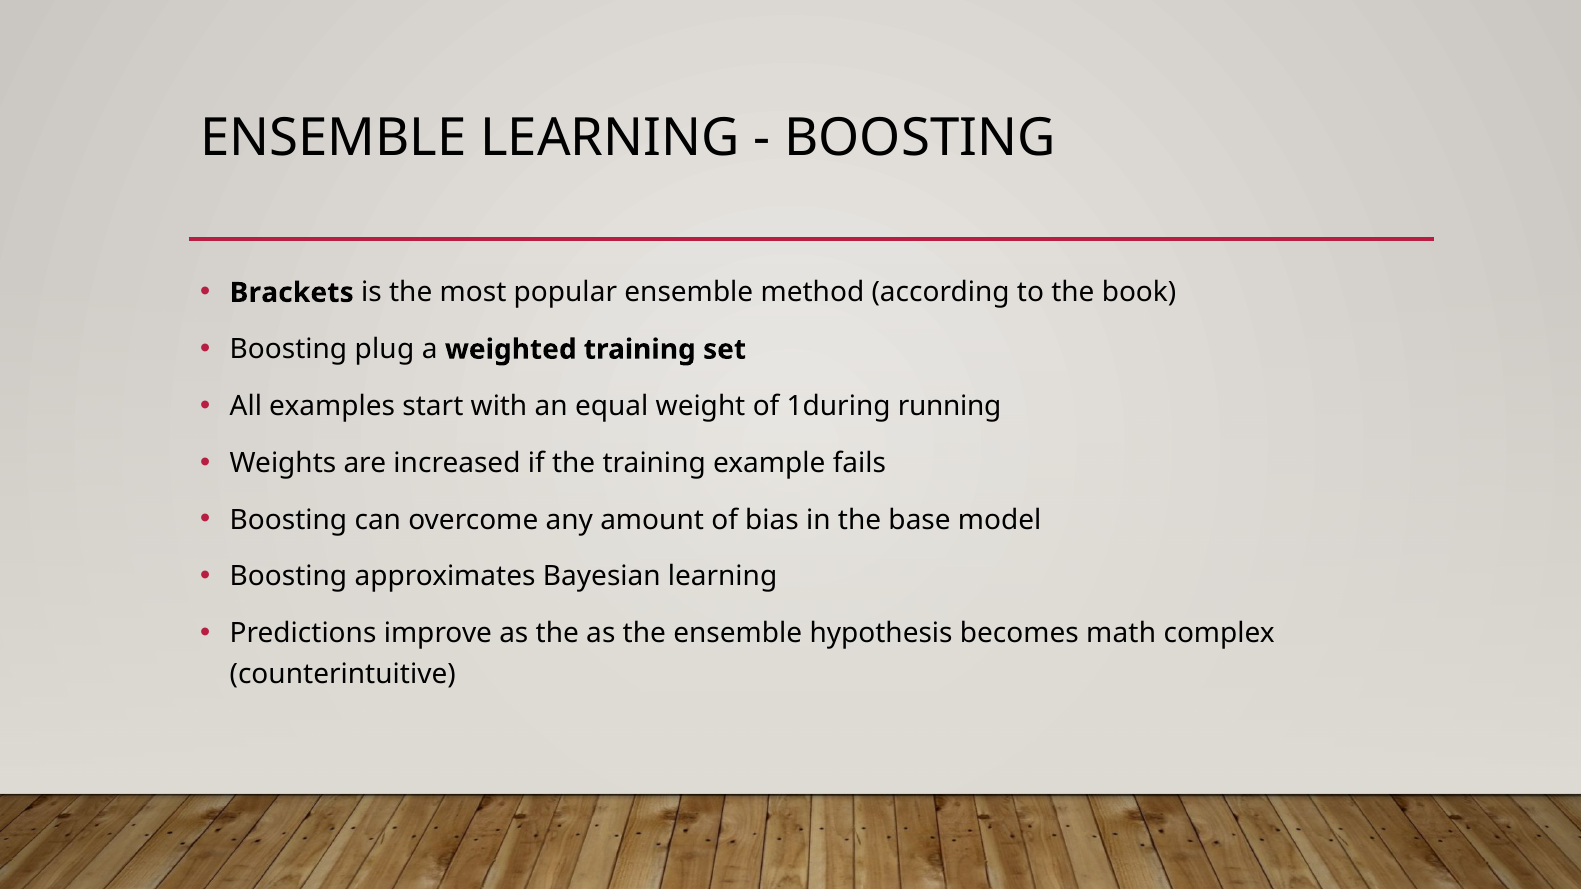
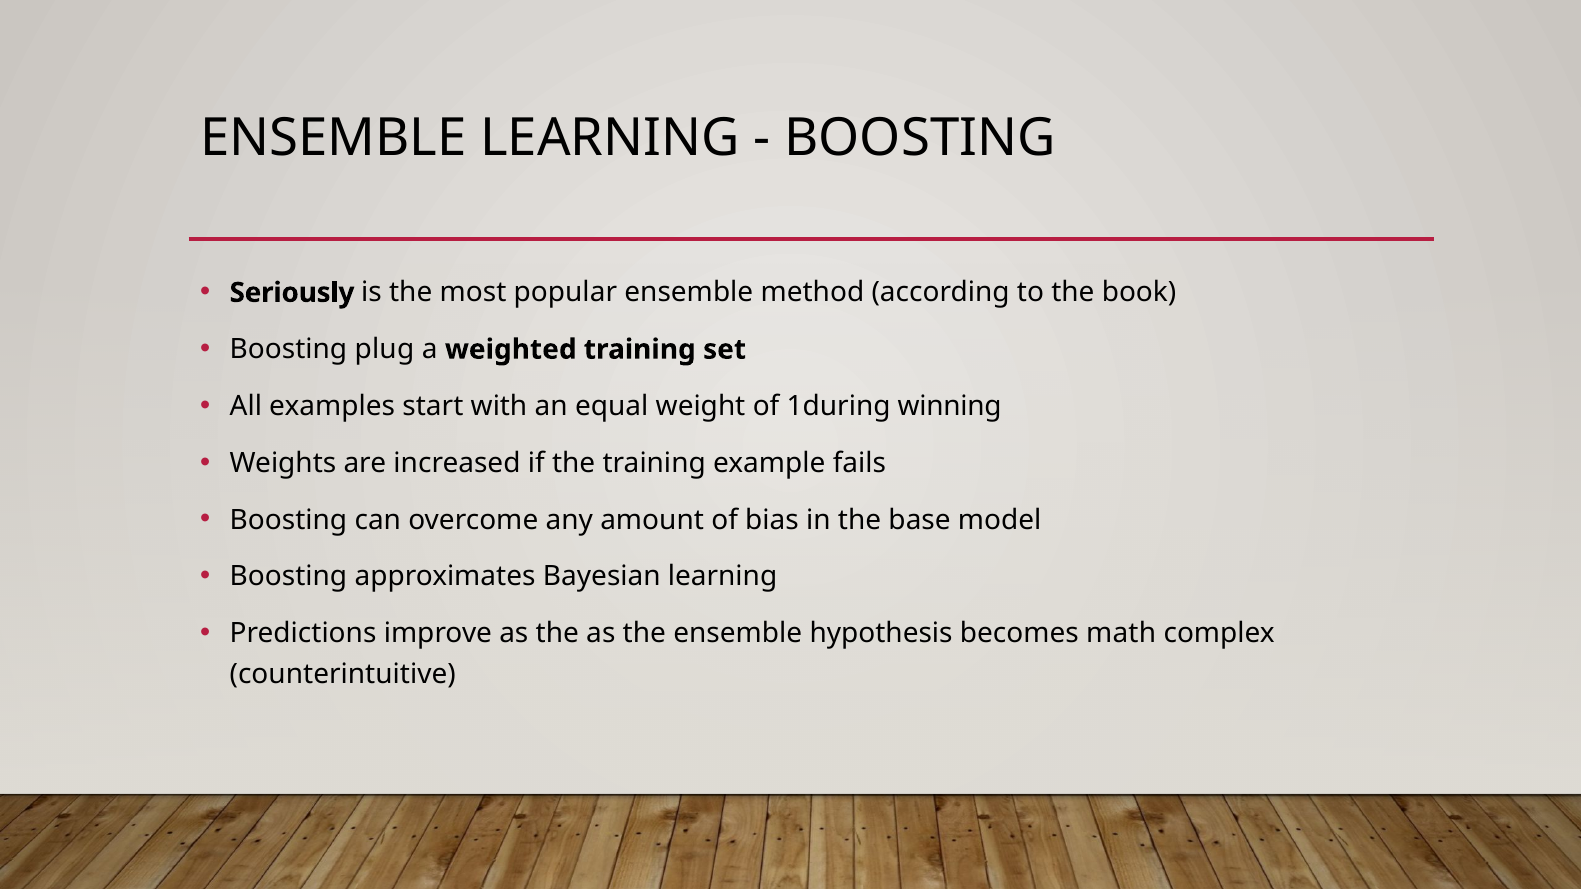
Brackets: Brackets -> Seriously (292, 293)
running: running -> winning (950, 406)
